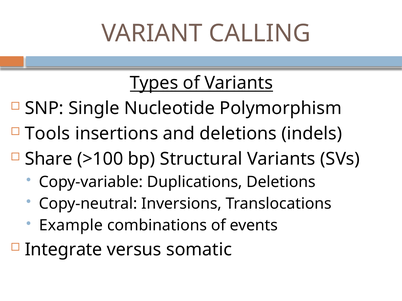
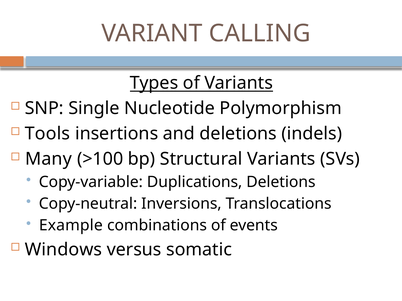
Share: Share -> Many (48, 159)
Integrate: Integrate -> Windows (63, 250)
